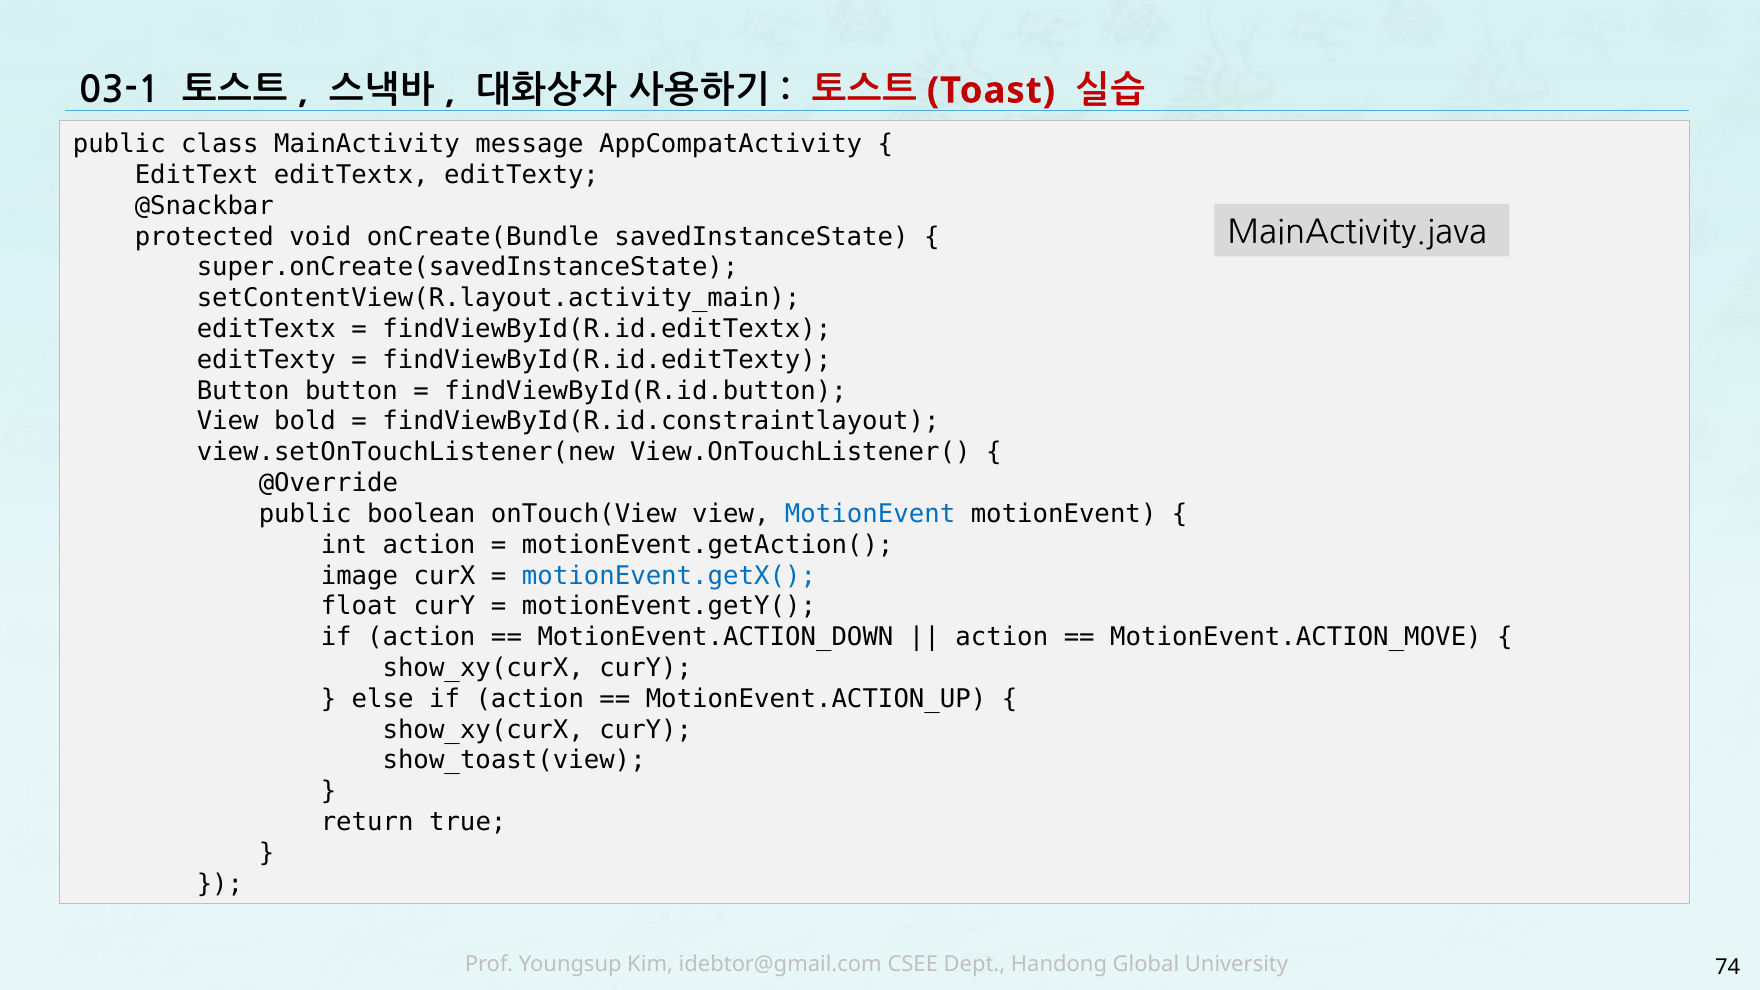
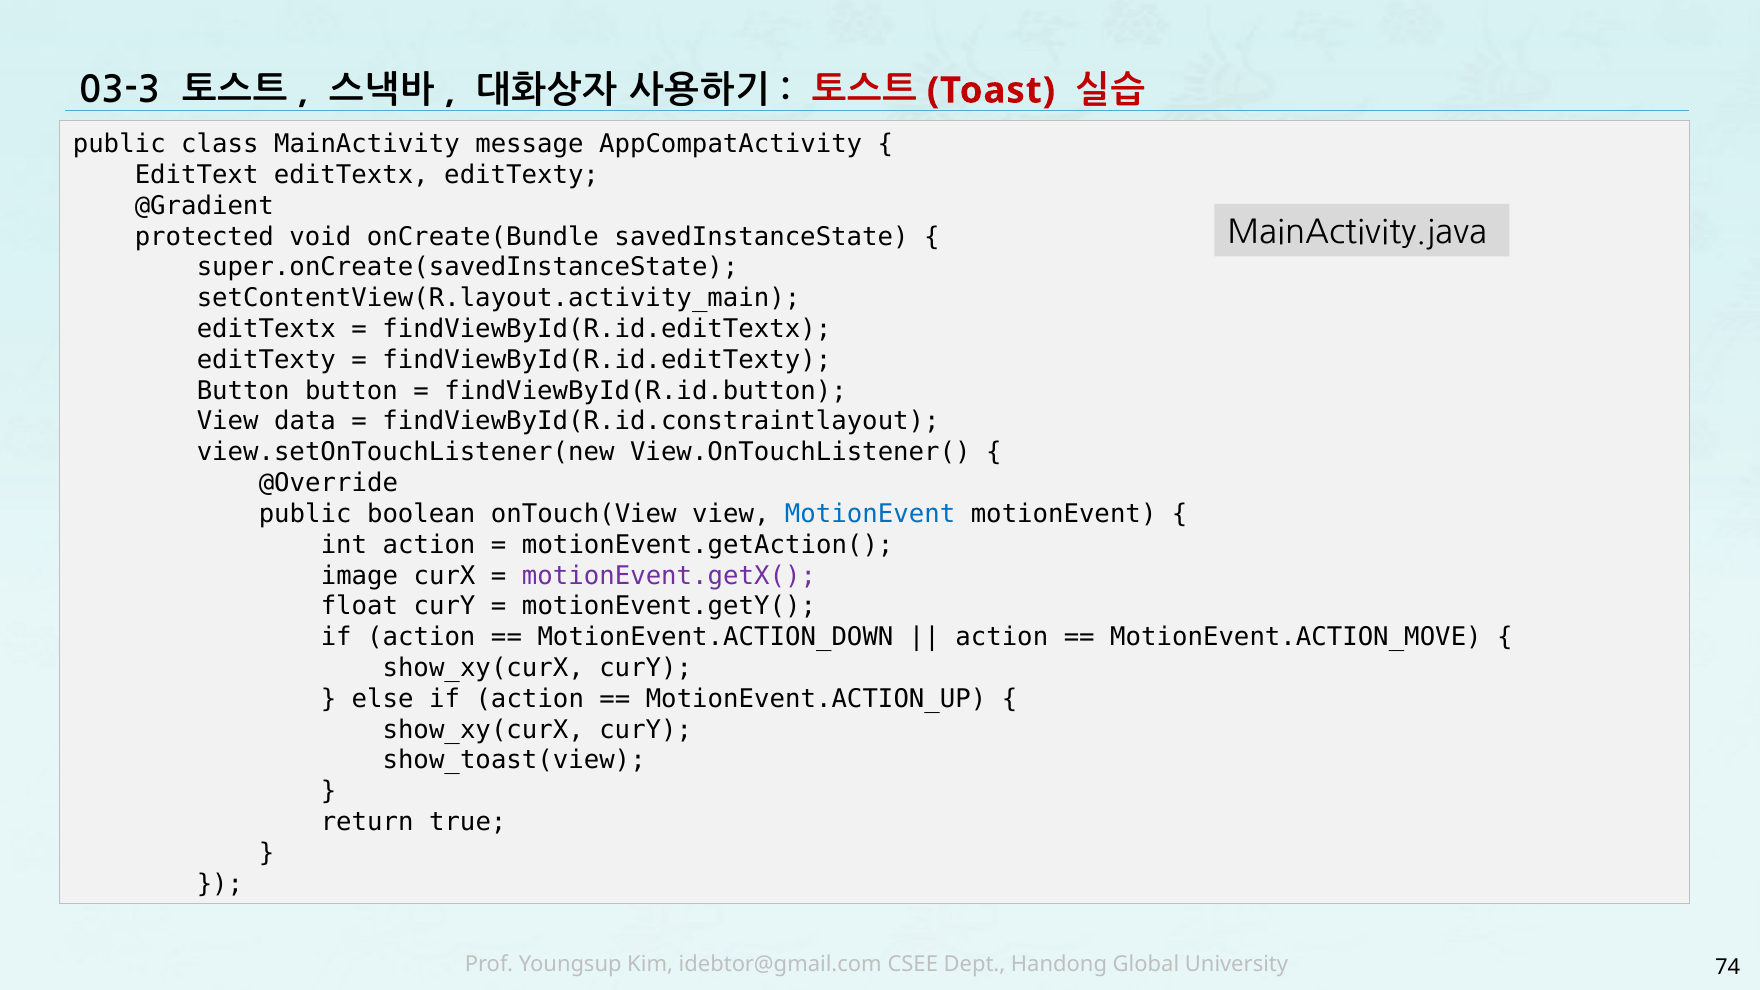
03-1: 03-1 -> 03-3 (120, 90)
@Snackbar: @Snackbar -> @Gradient (204, 206)
bold: bold -> data (305, 421)
motionEvent.getX( colour: blue -> purple (669, 576)
